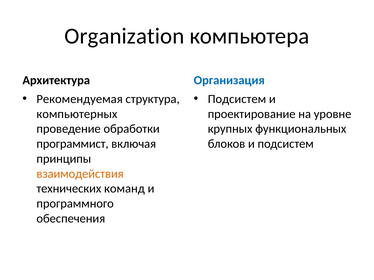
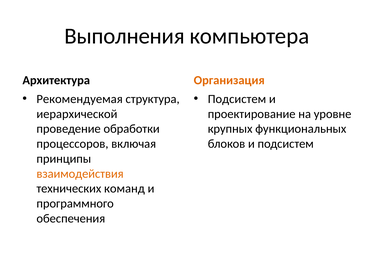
Organization: Organization -> Выполнения (125, 36)
Организация colour: blue -> orange (229, 80)
компьютерных: компьютерных -> иерархической (77, 114)
программист: программист -> процессоров (72, 144)
